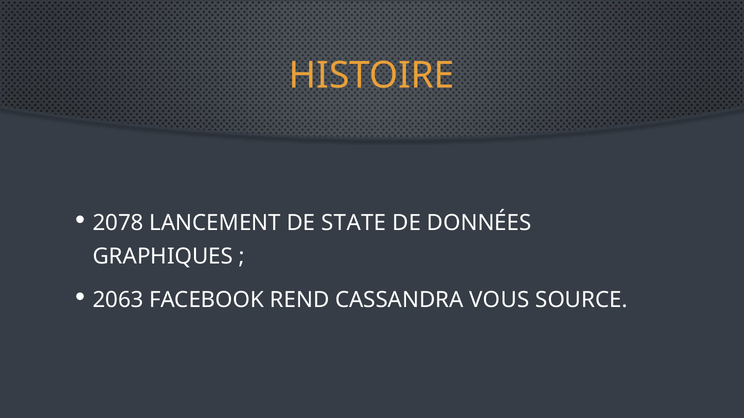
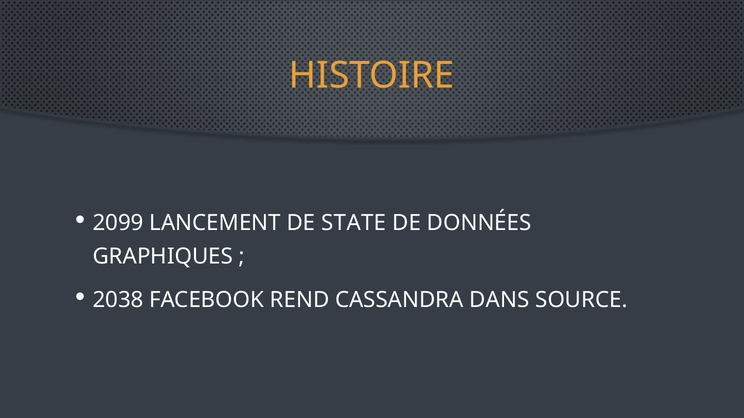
2078: 2078 -> 2099 (118, 223)
2063: 2063 -> 2038 (118, 300)
VOUS: VOUS -> DANS (499, 300)
